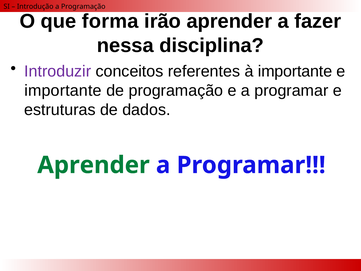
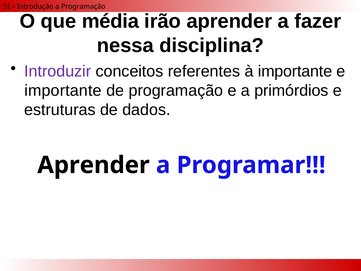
forma: forma -> média (110, 21)
e a programar: programar -> primórdios (291, 90)
Aprender colour: green -> black (93, 165)
